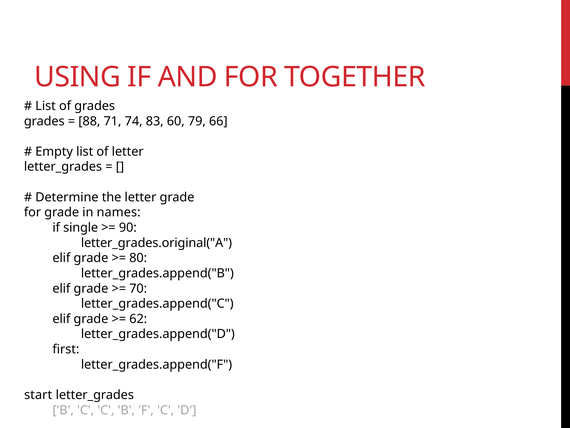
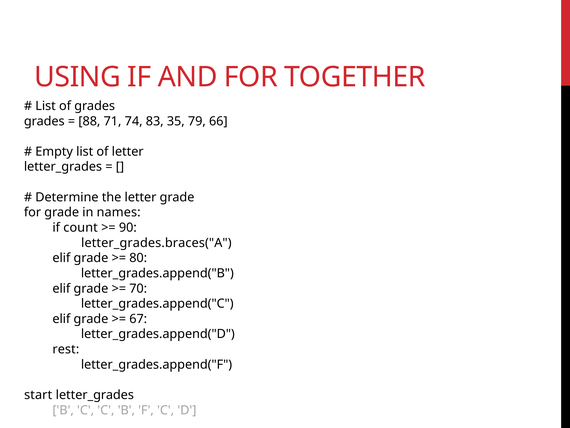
60: 60 -> 35 (176, 121)
single: single -> count (81, 227)
letter_grades.original("A: letter_grades.original("A -> letter_grades.braces("A (156, 243)
62: 62 -> 67 (138, 319)
first: first -> rest (66, 349)
